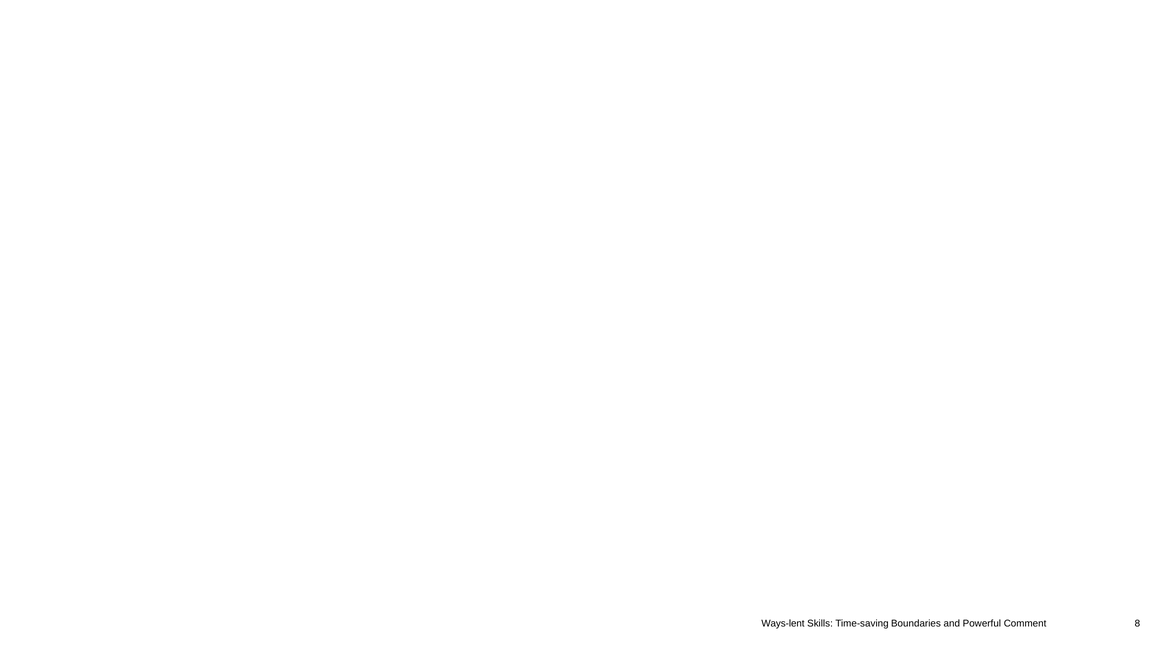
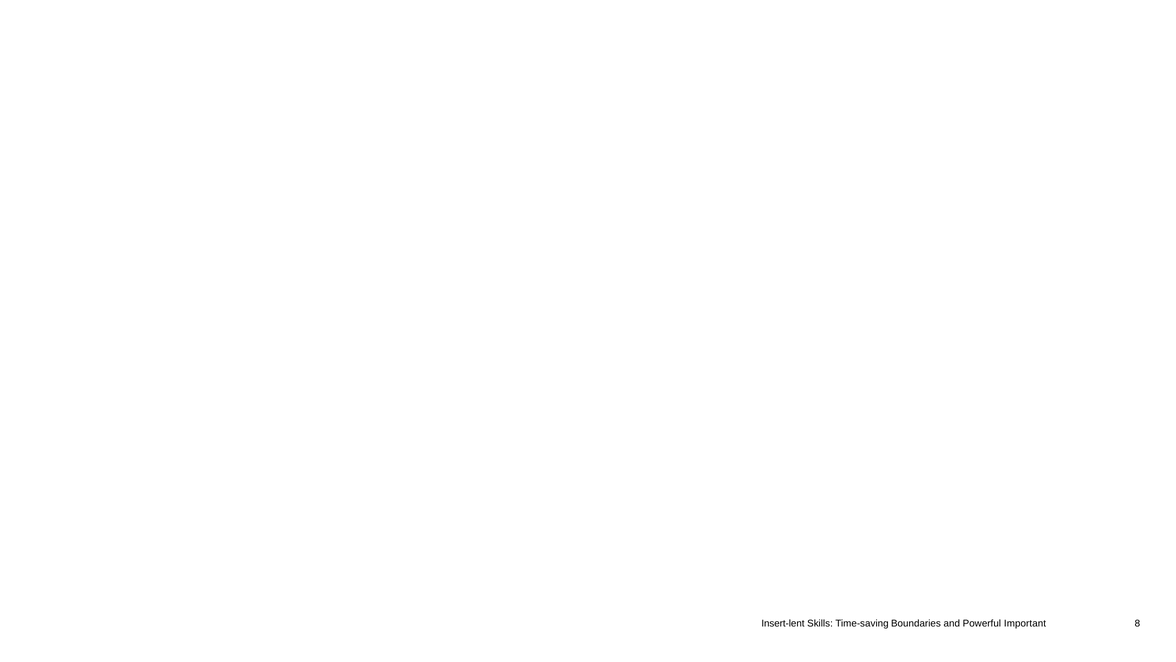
Ways-lent: Ways-lent -> Insert-lent (783, 623)
Comment: Comment -> Important (1025, 623)
